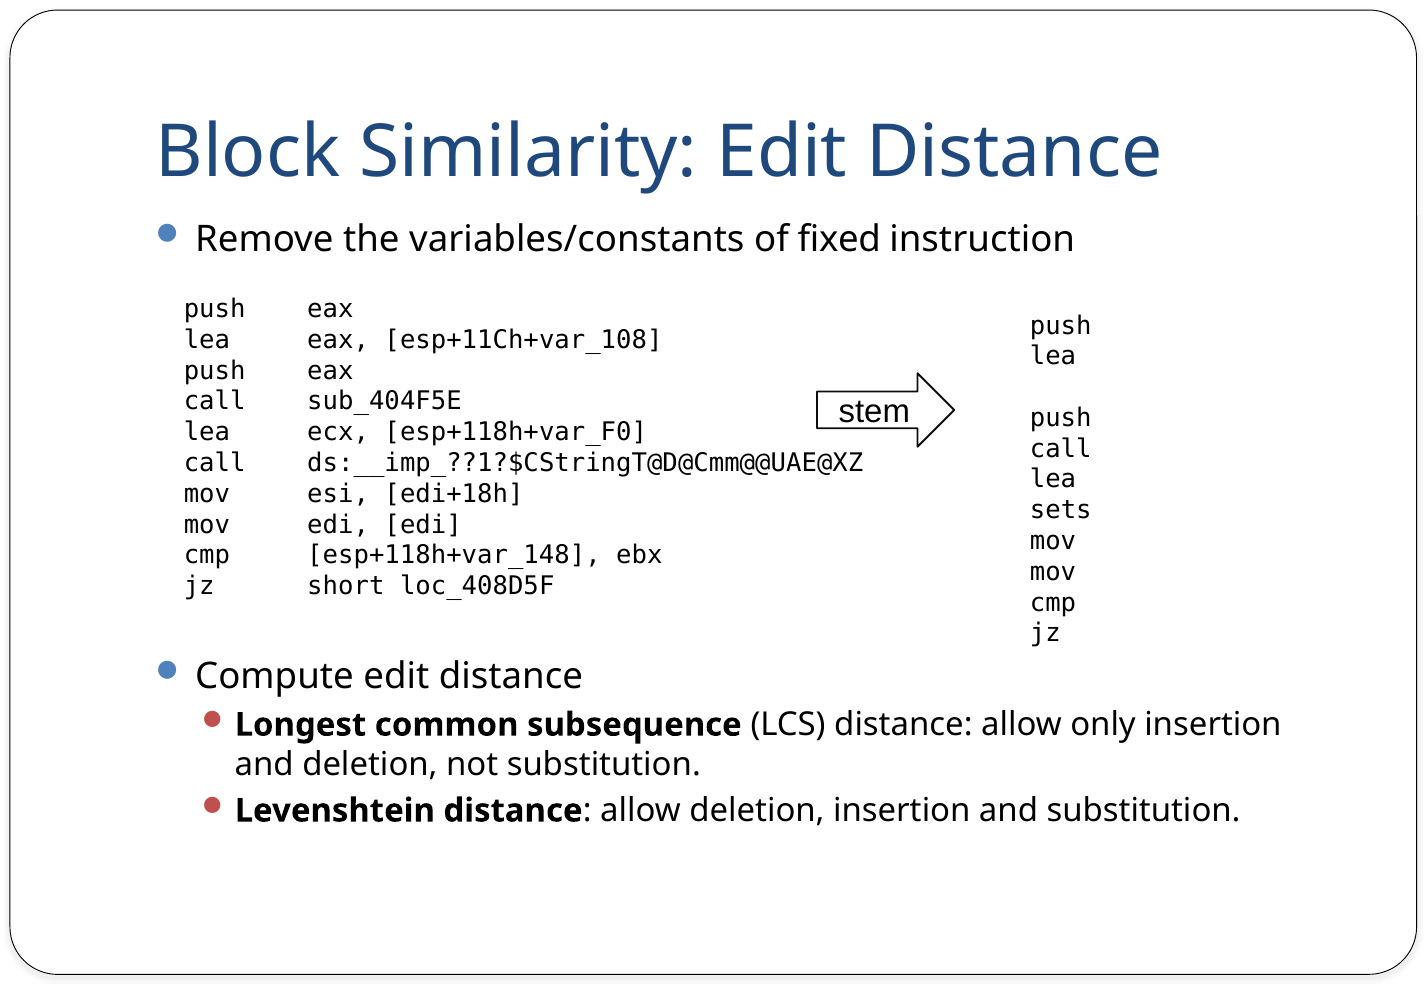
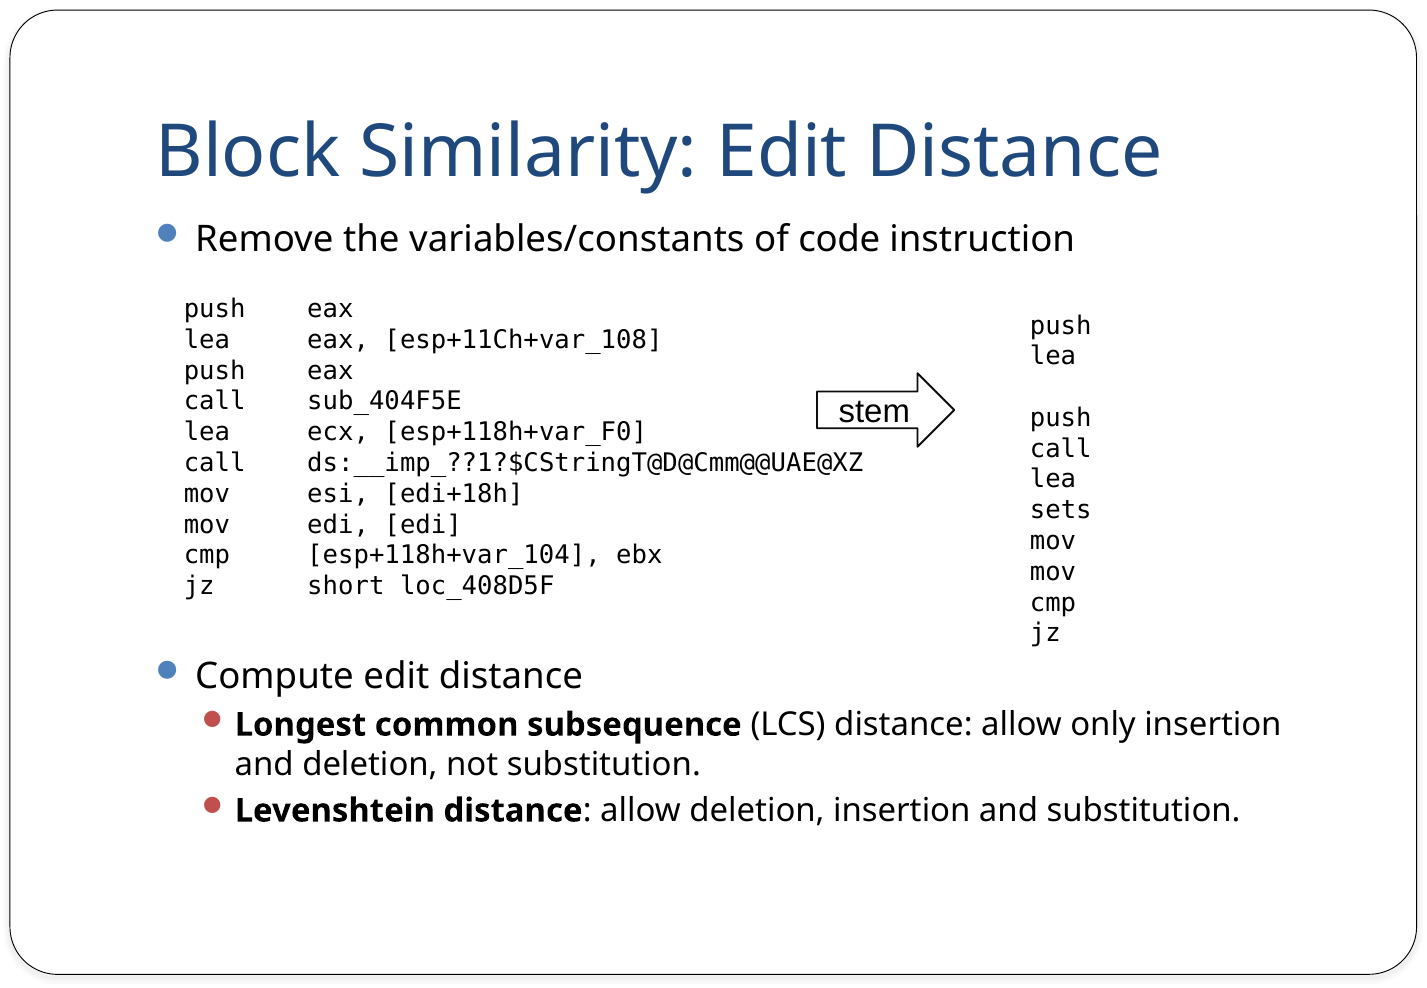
fixed: fixed -> code (839, 240)
esp+118h+var_148: esp+118h+var_148 -> esp+118h+var_104 (454, 555)
